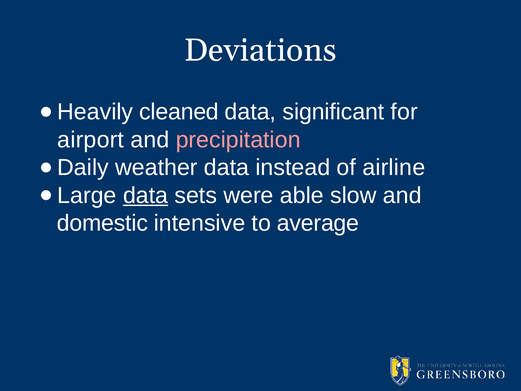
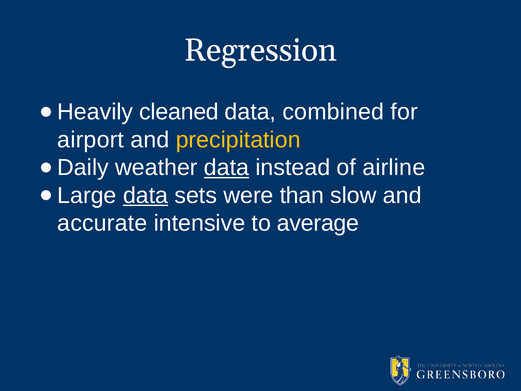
Deviations: Deviations -> Regression (261, 50)
significant: significant -> combined (333, 112)
precipitation colour: pink -> yellow (238, 140)
data underline: none -> present (227, 167)
able: able -> than (302, 195)
domestic: domestic -> accurate (102, 223)
